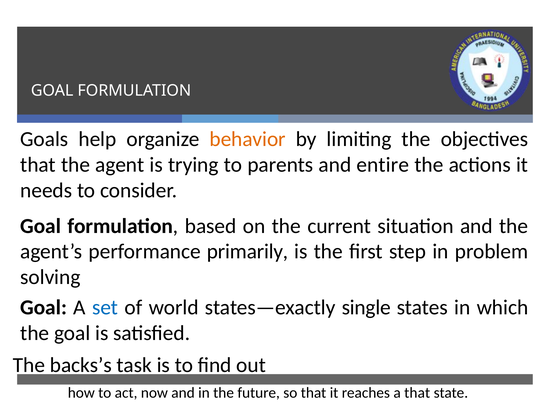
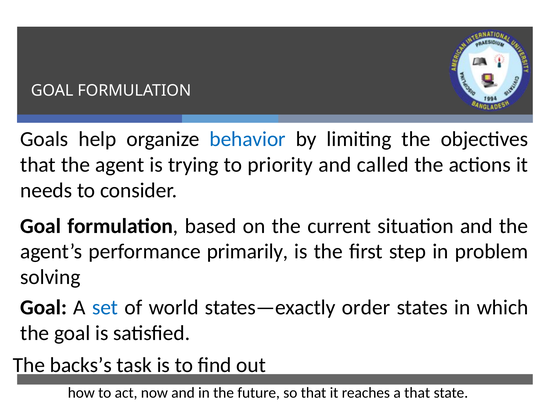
behavior colour: orange -> blue (248, 139)
parents: parents -> priority (280, 165)
entire: entire -> called (383, 165)
single: single -> order (366, 308)
